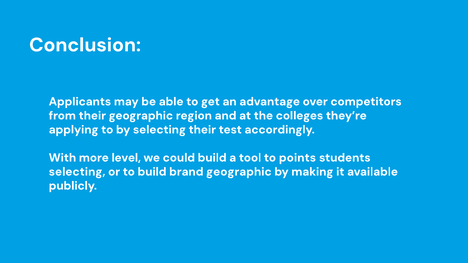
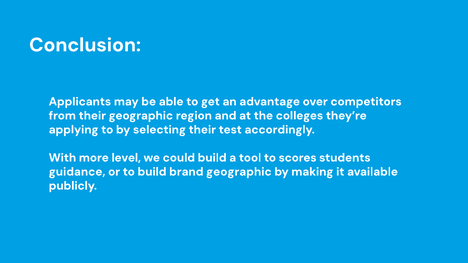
points: points -> scores (298, 158)
selecting: selecting -> guidance (77, 172)
